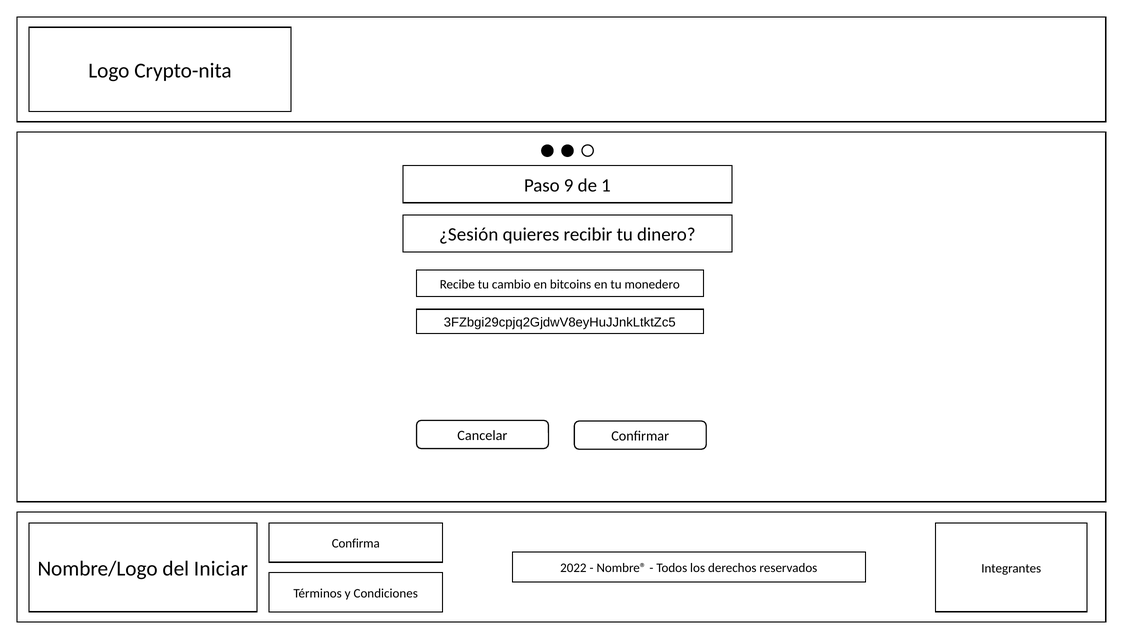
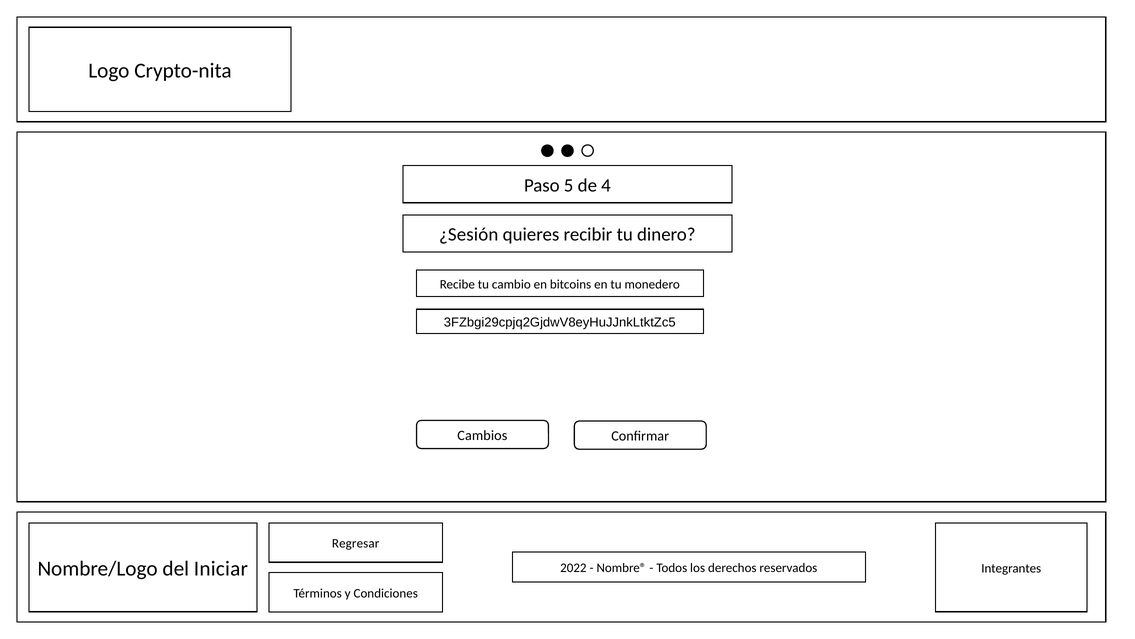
9: 9 -> 5 (569, 185)
1: 1 -> 4 (606, 185)
Cancelar: Cancelar -> Cambios (482, 435)
Confirma: Confirma -> Regresar (356, 543)
